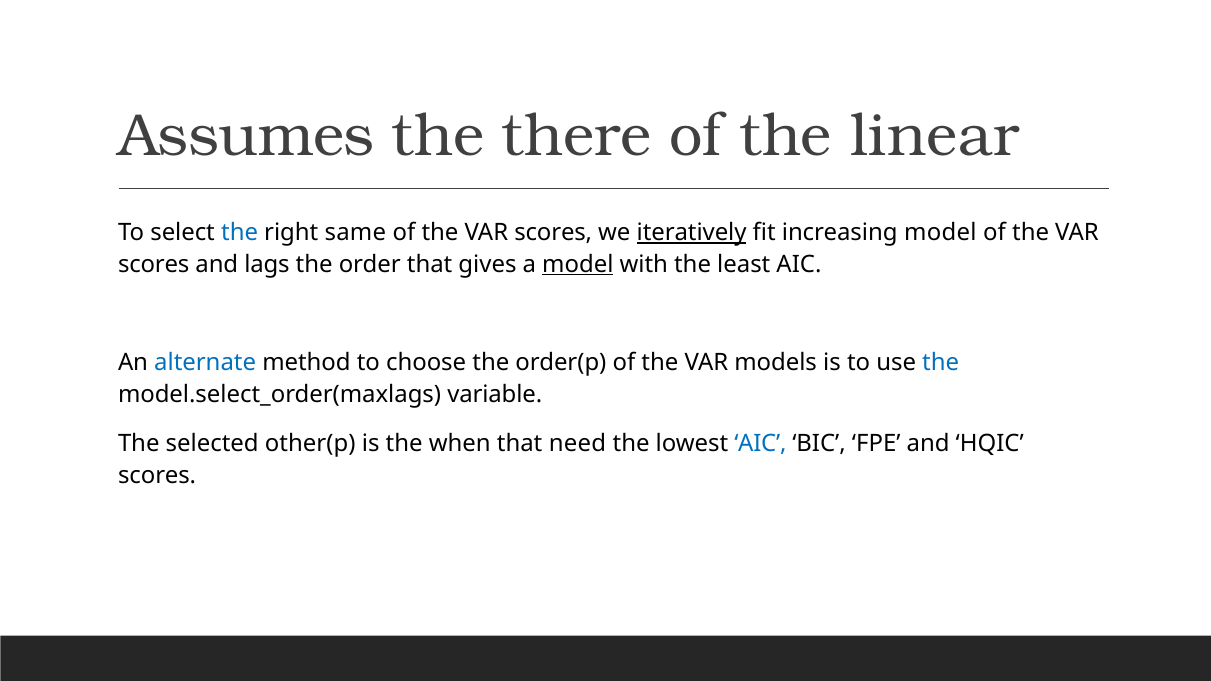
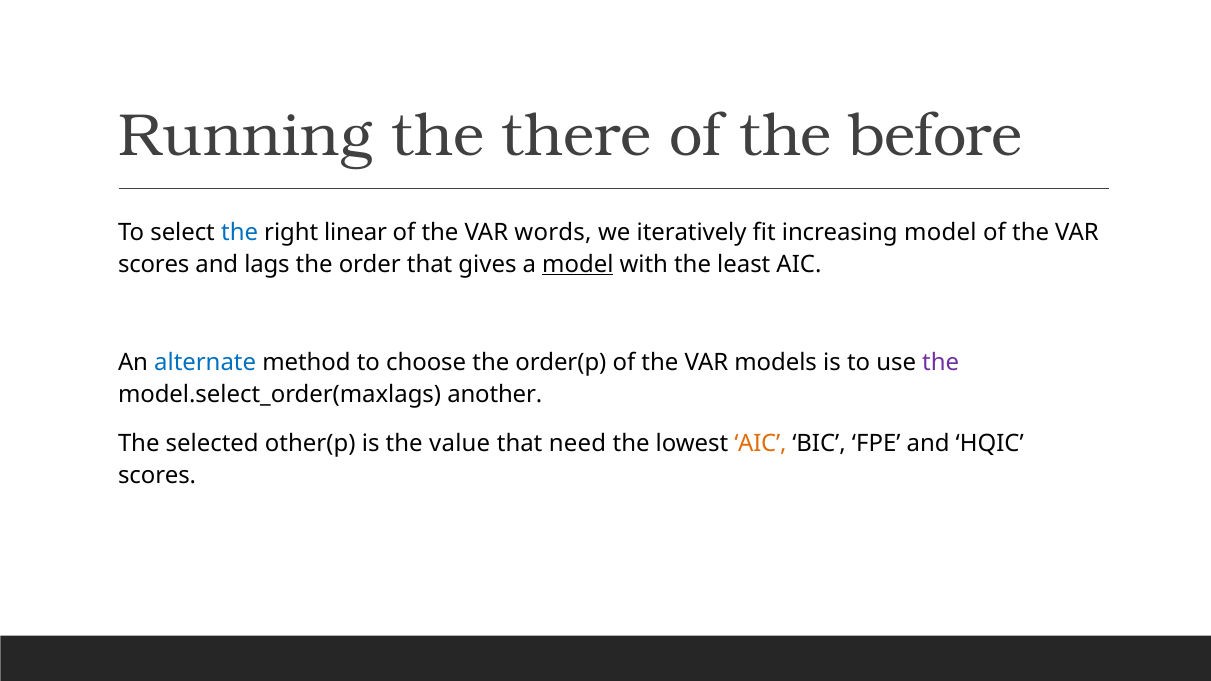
Assumes: Assumes -> Running (246, 136)
linear: linear -> before (935, 136)
same: same -> linear (356, 233)
scores: scores -> words (553, 233)
iteratively underline: present -> none (692, 233)
the colour: blue -> purple (941, 363)
variable: variable -> another (495, 394)
when: when -> value (460, 444)
AIC colour: blue -> orange (760, 444)
